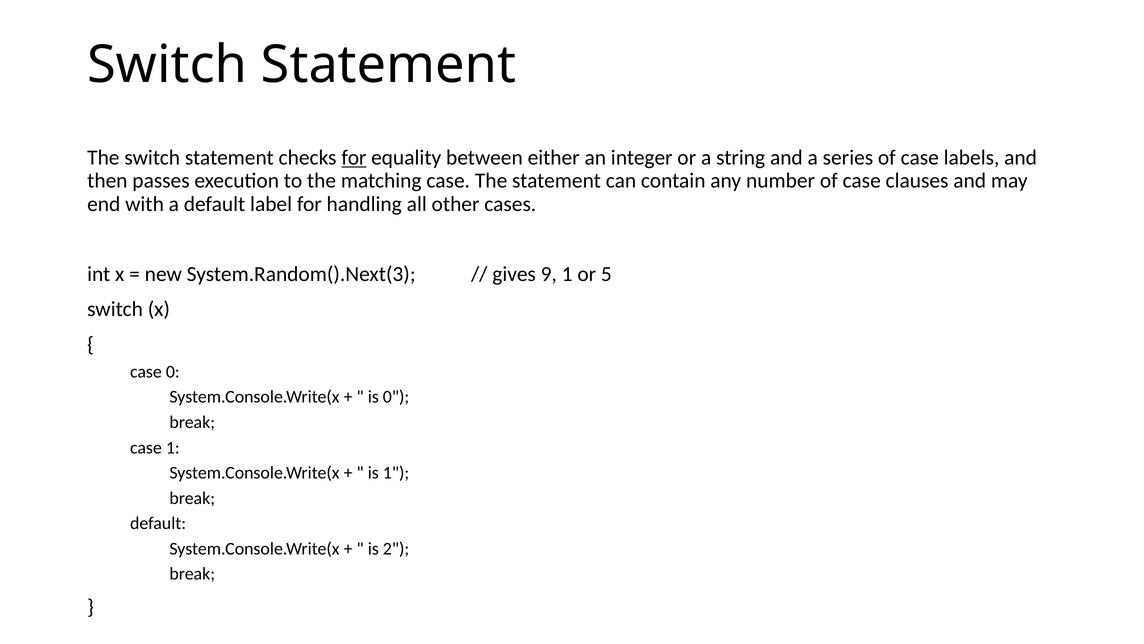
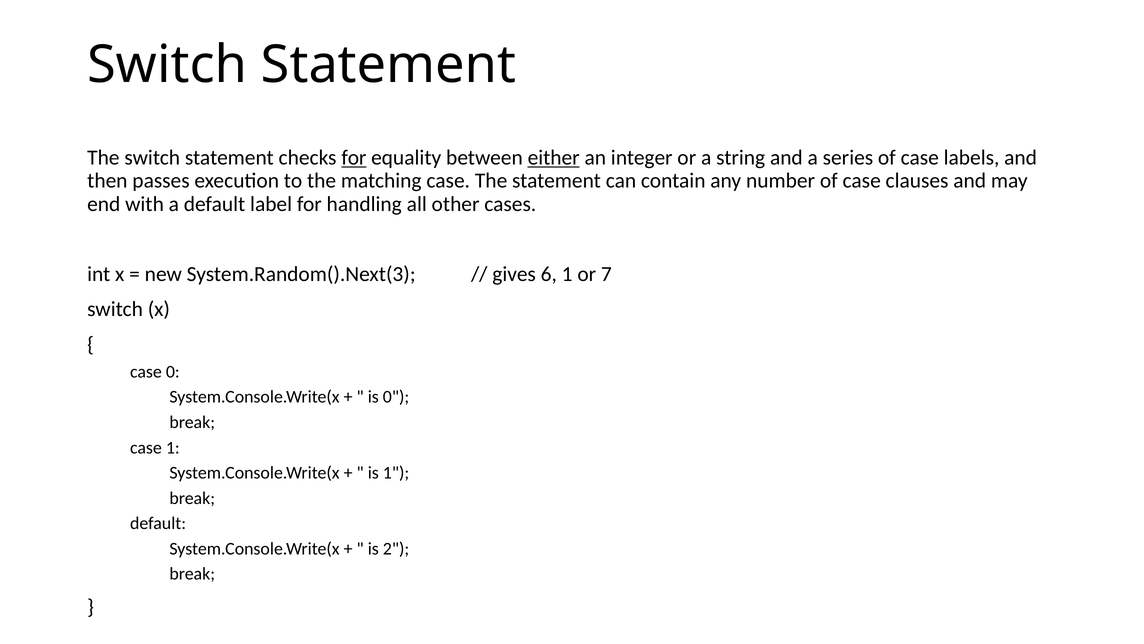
either underline: none -> present (554, 158)
9: 9 -> 6 (549, 274)
5: 5 -> 7 (606, 274)
